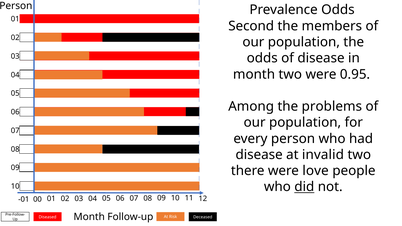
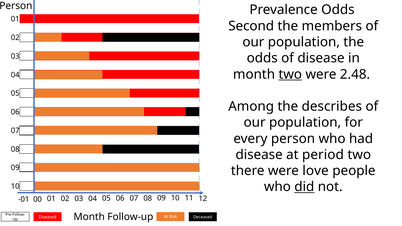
two underline: none -> present (290, 74)
0.95: 0.95 -> 2.48 (355, 74)
problems: problems -> describes (332, 107)
invalid: invalid -> period (323, 155)
